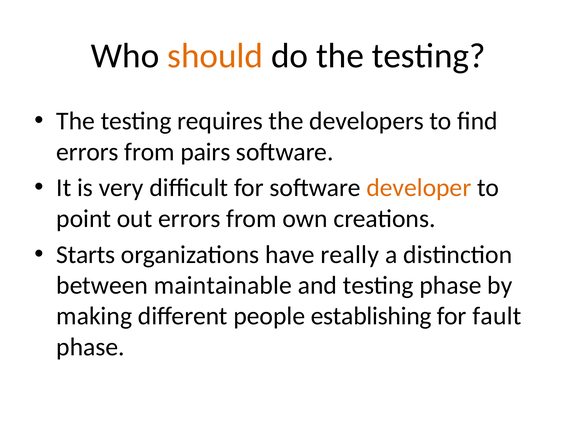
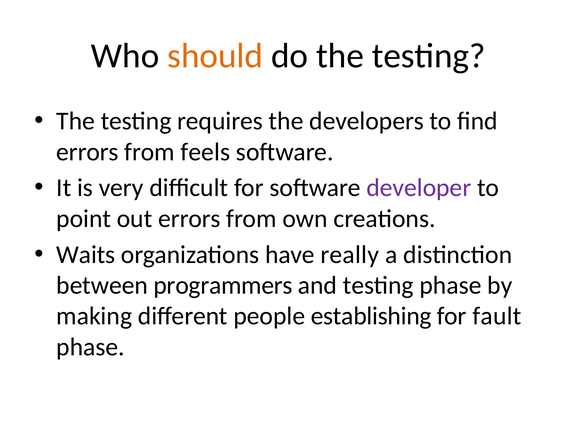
pairs: pairs -> feels (205, 152)
developer colour: orange -> purple (419, 188)
Starts: Starts -> Waits (86, 254)
maintainable: maintainable -> programmers (223, 285)
